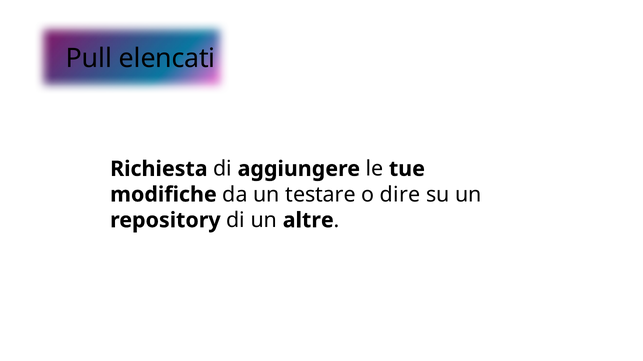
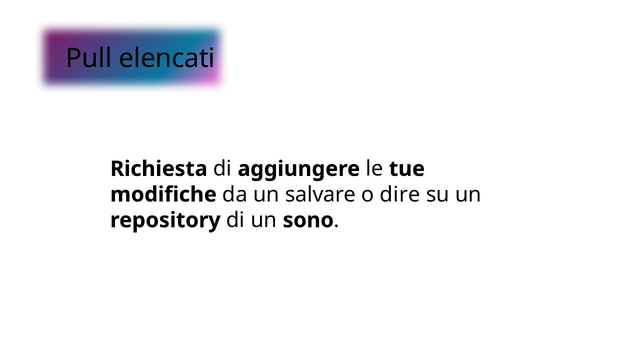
testare: testare -> salvare (321, 195)
altre: altre -> sono (308, 221)
